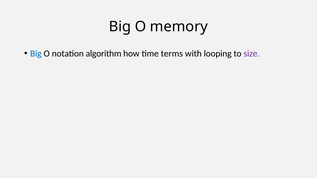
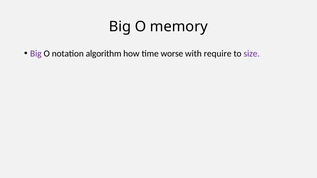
Big colour: blue -> purple (36, 54)
terms: terms -> worse (172, 54)
looping: looping -> require (218, 54)
